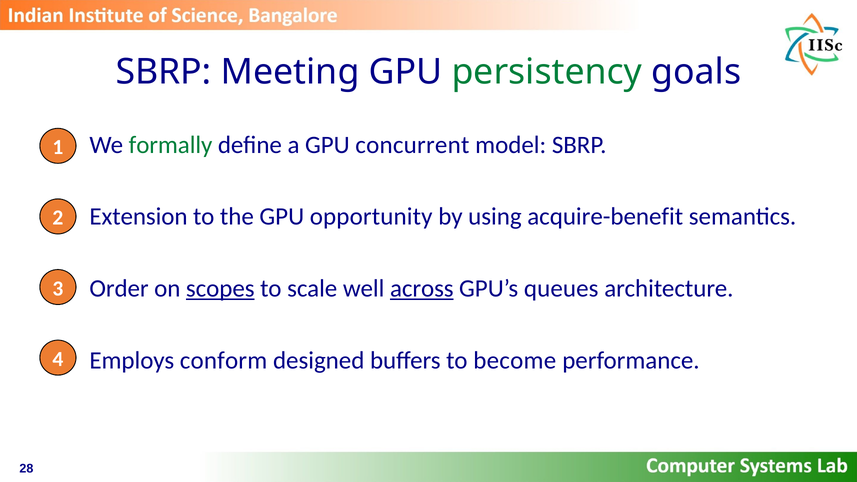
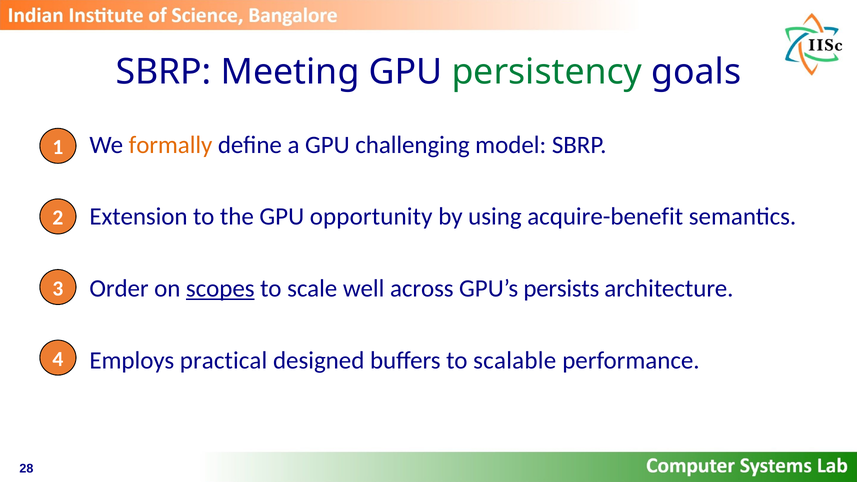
formally colour: green -> orange (171, 145)
concurrent: concurrent -> challenging (413, 145)
across underline: present -> none (422, 289)
queues: queues -> persists (561, 289)
conform: conform -> practical (224, 360)
become: become -> scalable (515, 360)
